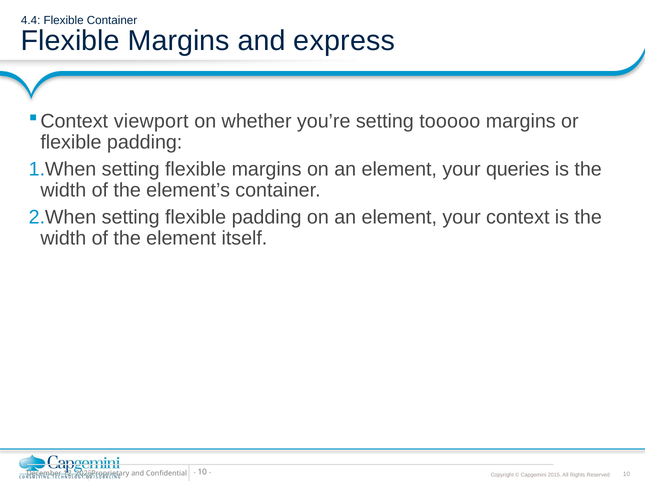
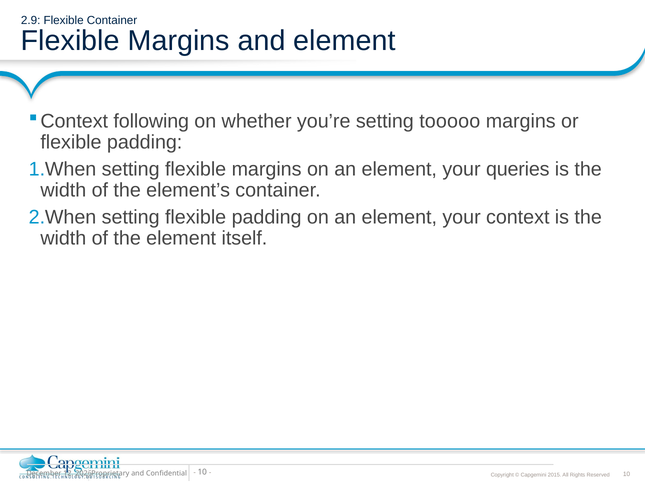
4.4: 4.4 -> 2.9 (31, 20)
and express: express -> element (345, 41)
viewport: viewport -> following (151, 121)
